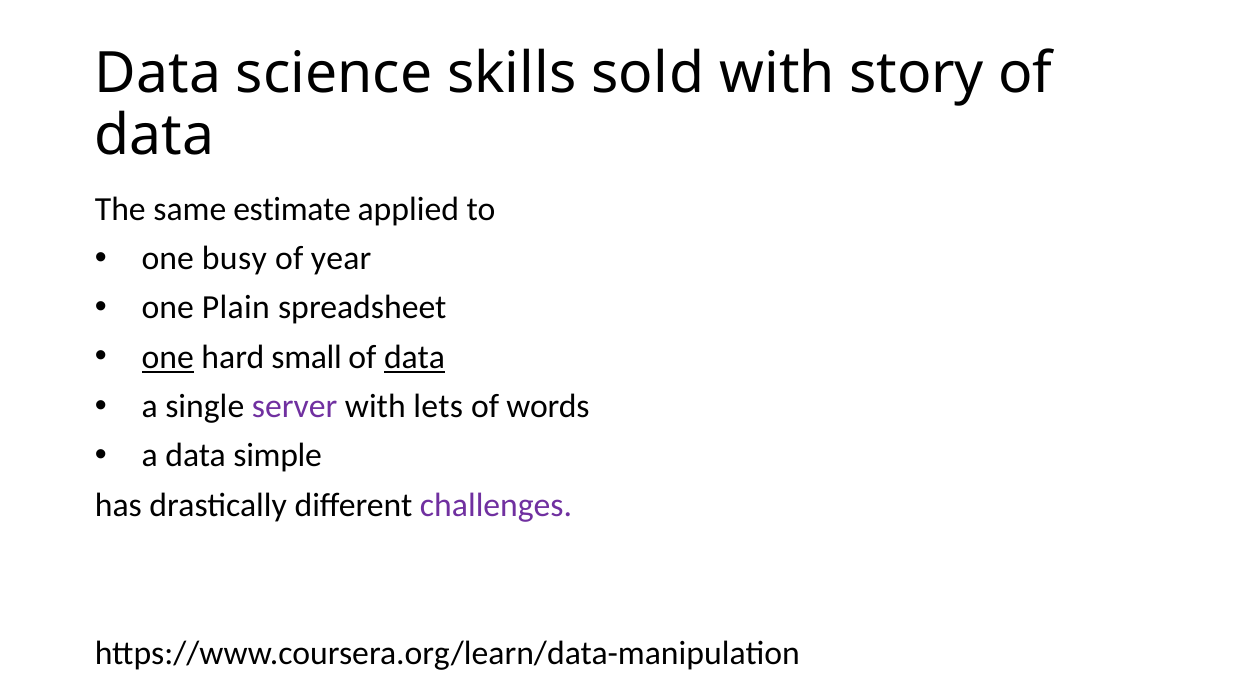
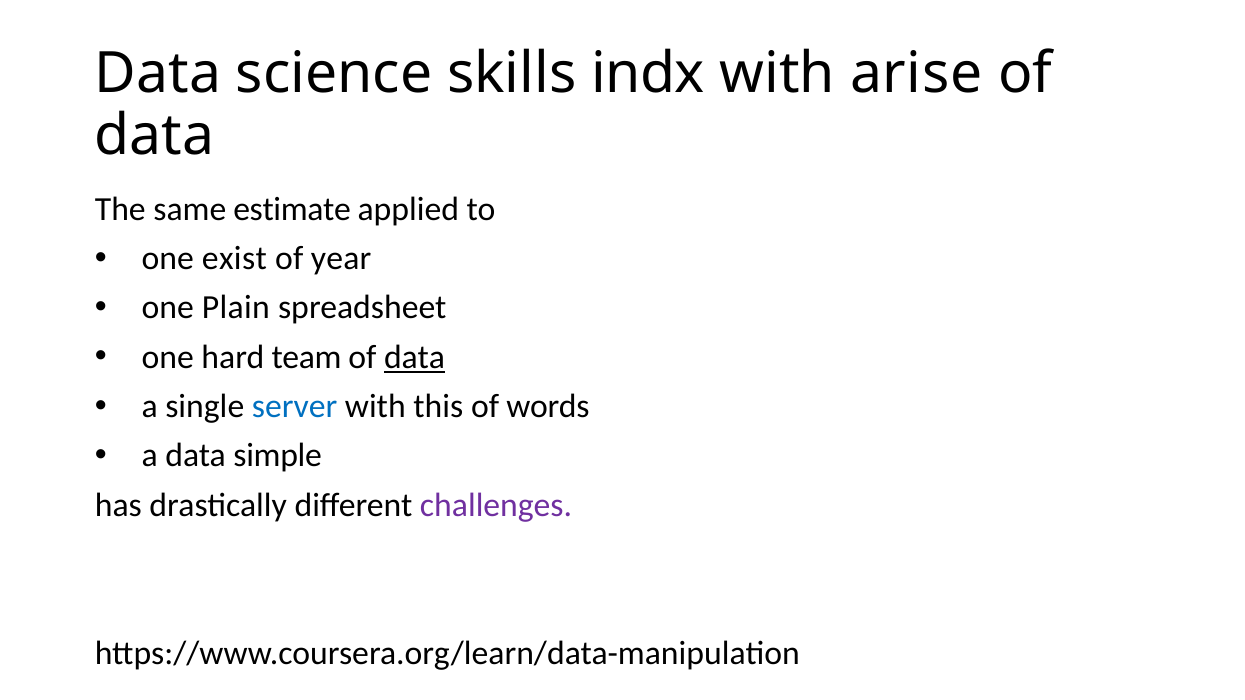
sold: sold -> indx (648, 74)
story: story -> arise (916, 74)
busy: busy -> exist (234, 258)
one underline: present -> none (168, 357)
small: small -> team (307, 357)
server colour: purple -> blue (295, 407)
lets: lets -> this (438, 407)
